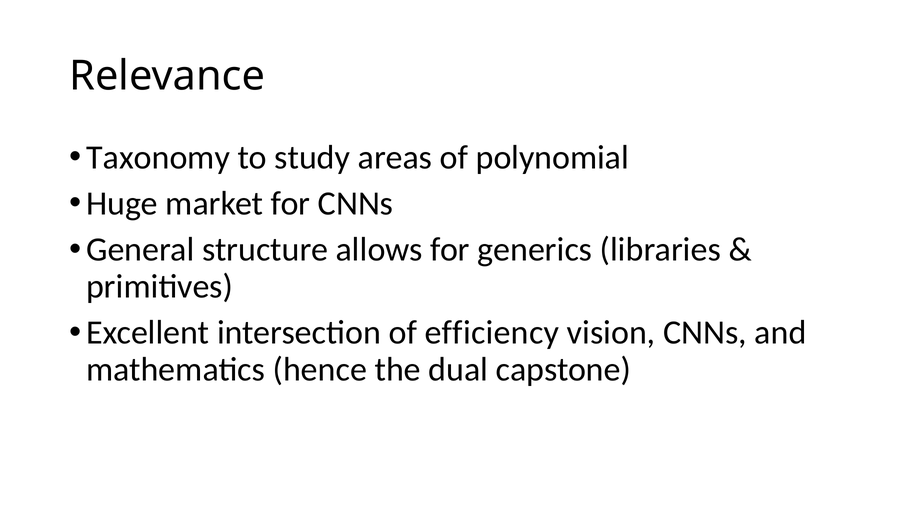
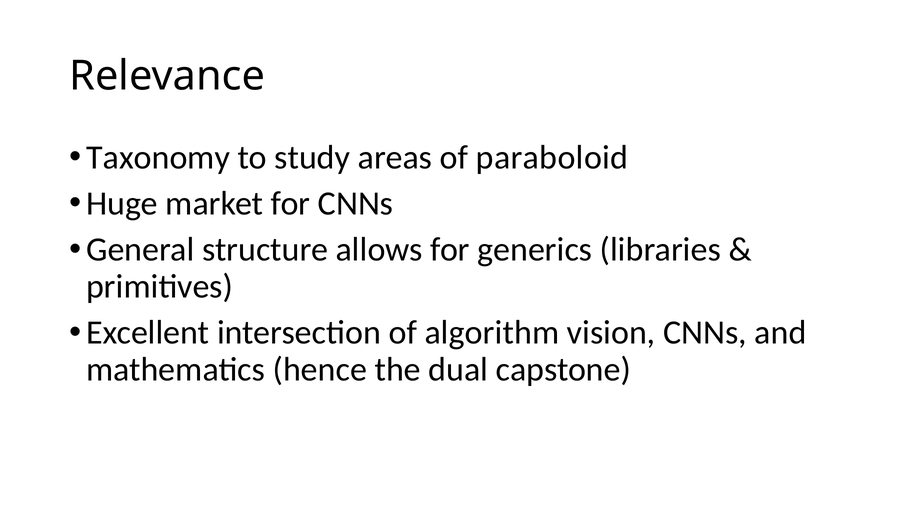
polynomial: polynomial -> paraboloid (552, 157)
efficiency: efficiency -> algorithm (492, 333)
